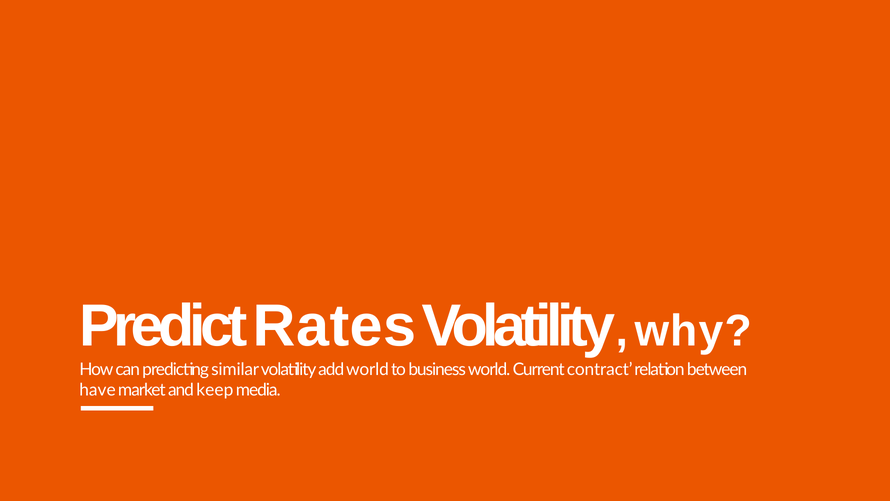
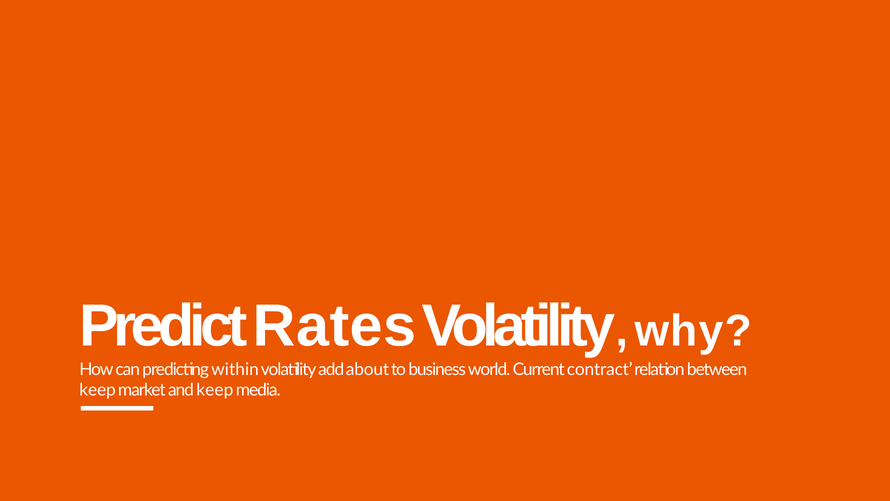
similar: similar -> within (235, 369)
add world: world -> about (367, 369)
have: have -> keep (98, 390)
